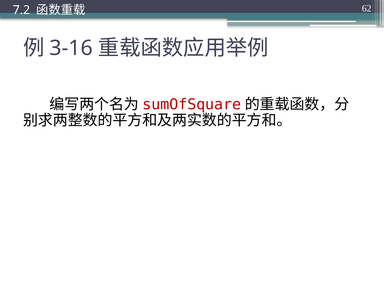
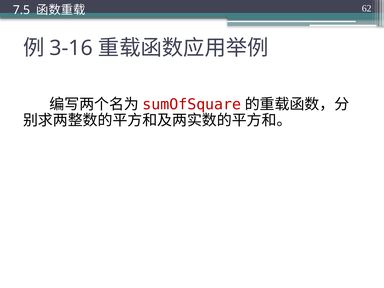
7.2: 7.2 -> 7.5 (21, 10)
